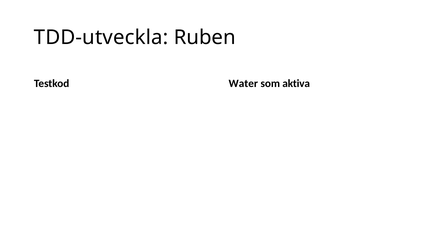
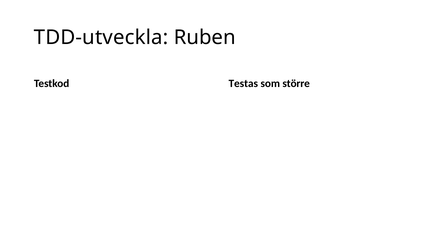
Water: Water -> Testas (243, 84)
aktiva: aktiva -> större (296, 84)
